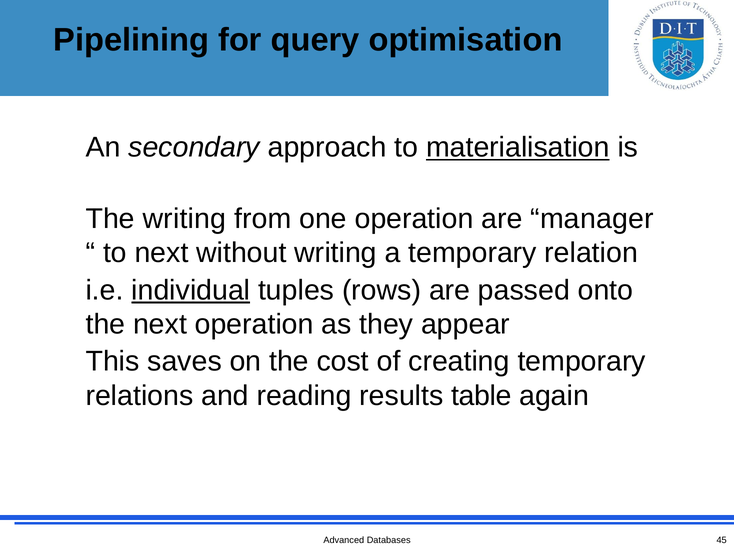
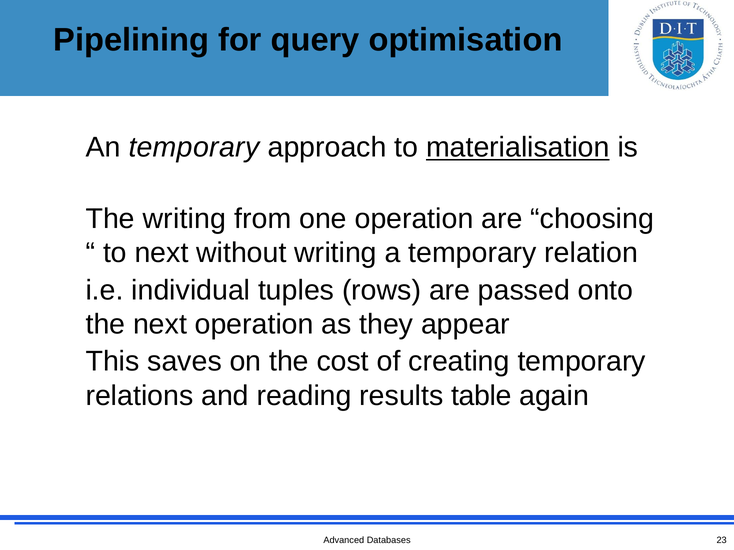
An secondary: secondary -> temporary (194, 148)
manager: manager -> choosing (592, 219)
individual underline: present -> none (191, 290)
45: 45 -> 23 (722, 541)
